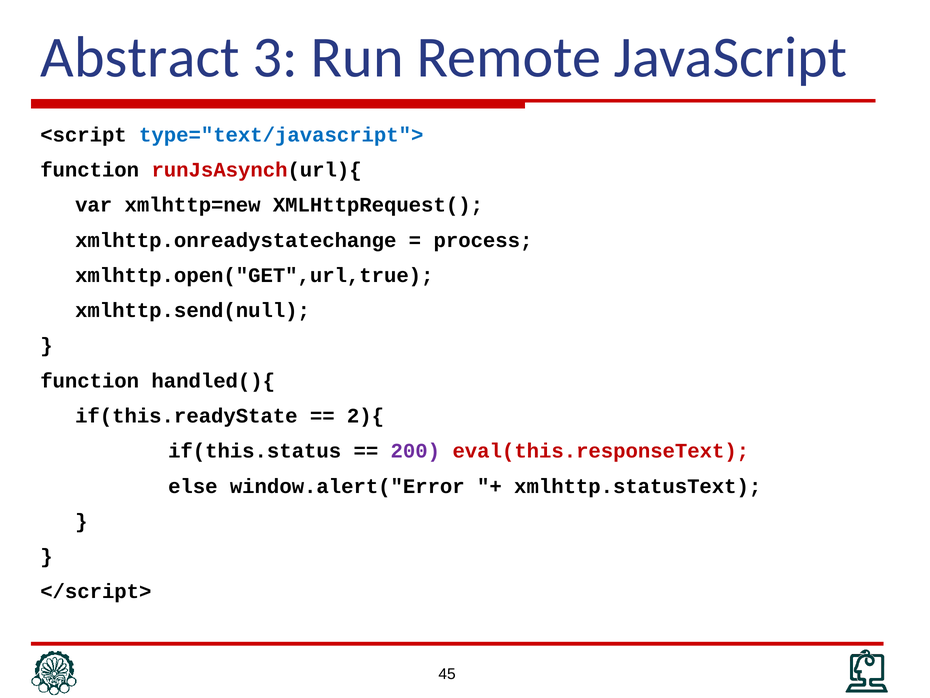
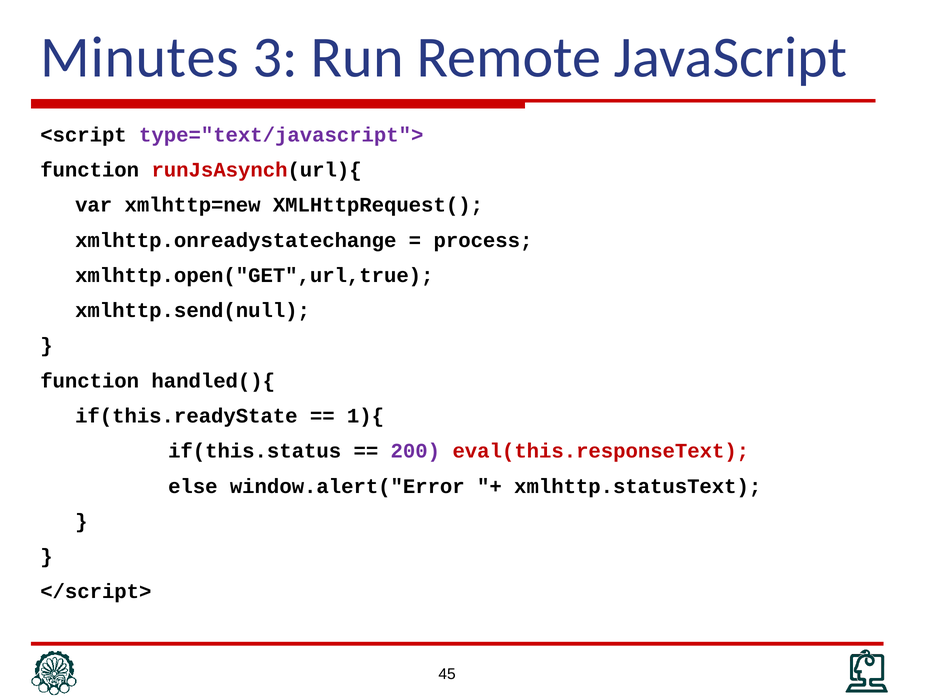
Abstract: Abstract -> Minutes (140, 57)
type="text/javascript"> colour: blue -> purple (281, 135)
2){: 2){ -> 1){ (366, 416)
